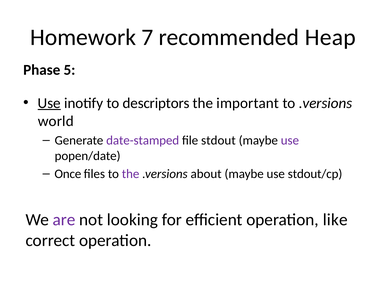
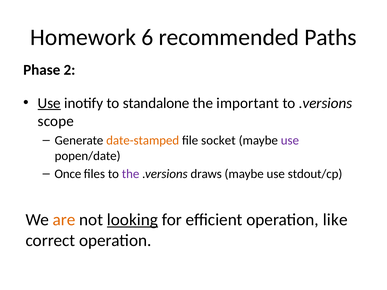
7: 7 -> 6 (147, 37)
Heap: Heap -> Paths (331, 37)
5: 5 -> 2 (69, 70)
descriptors: descriptors -> standalone (156, 103)
world: world -> scope (56, 121)
date-stamped colour: purple -> orange (143, 140)
stdout: stdout -> socket (218, 140)
about: about -> draws (206, 174)
are colour: purple -> orange (64, 220)
looking underline: none -> present (132, 220)
